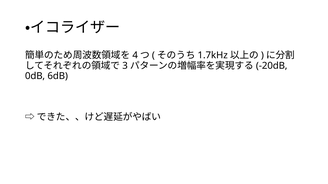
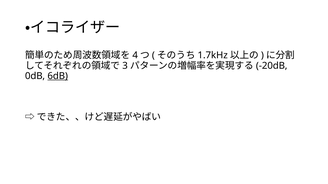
6dB underline: none -> present (58, 76)
